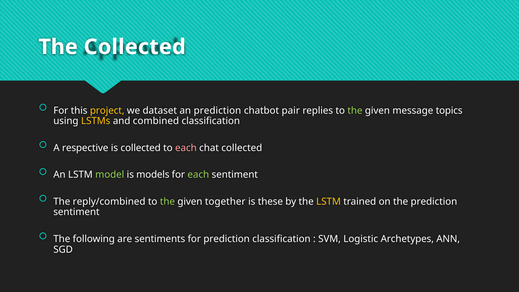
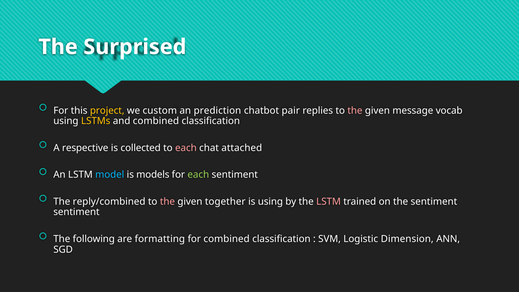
The Collected: Collected -> Surprised (135, 47)
dataset: dataset -> custom (160, 110)
the colour: light green -> pink (355, 110)
topics: topics -> vocab (449, 110)
chat collected: collected -> attached (242, 148)
model colour: light green -> light blue (110, 175)
the colour: light green -> pink (167, 202)
is these: these -> using (270, 202)
LSTM colour: yellow -> pink (329, 202)
the prediction: prediction -> sentiment (434, 202)
sentiments: sentiments -> formatting (160, 239)
for prediction: prediction -> combined (227, 239)
Archetypes: Archetypes -> Dimension (407, 239)
